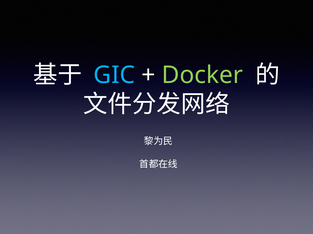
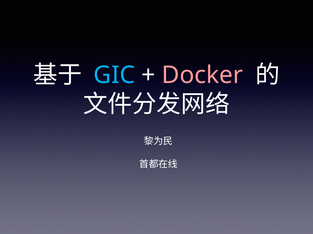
Docker colour: light green -> pink (202, 75)
